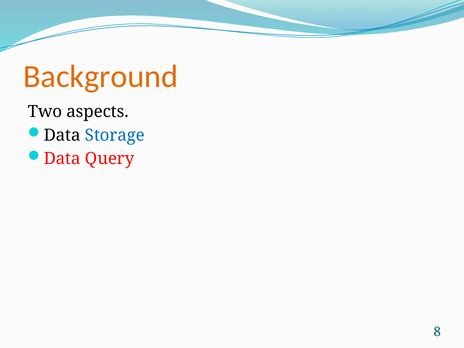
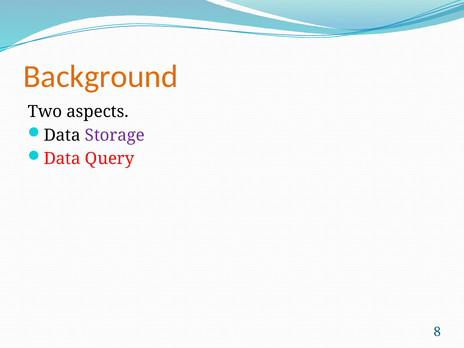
Storage colour: blue -> purple (115, 135)
